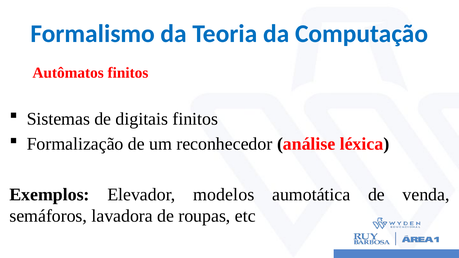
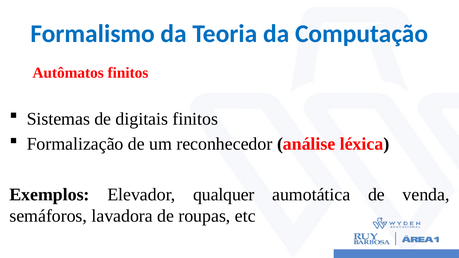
modelos: modelos -> qualquer (224, 195)
